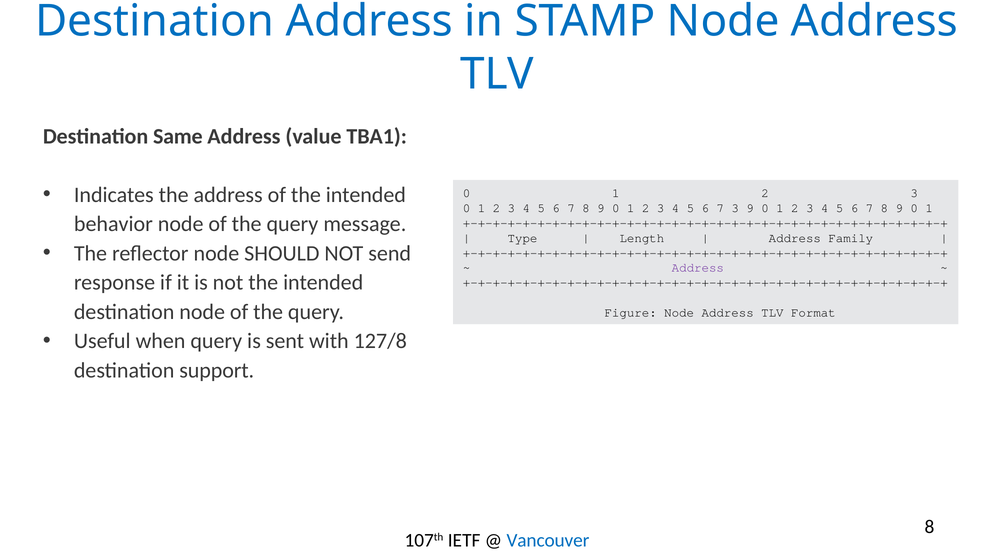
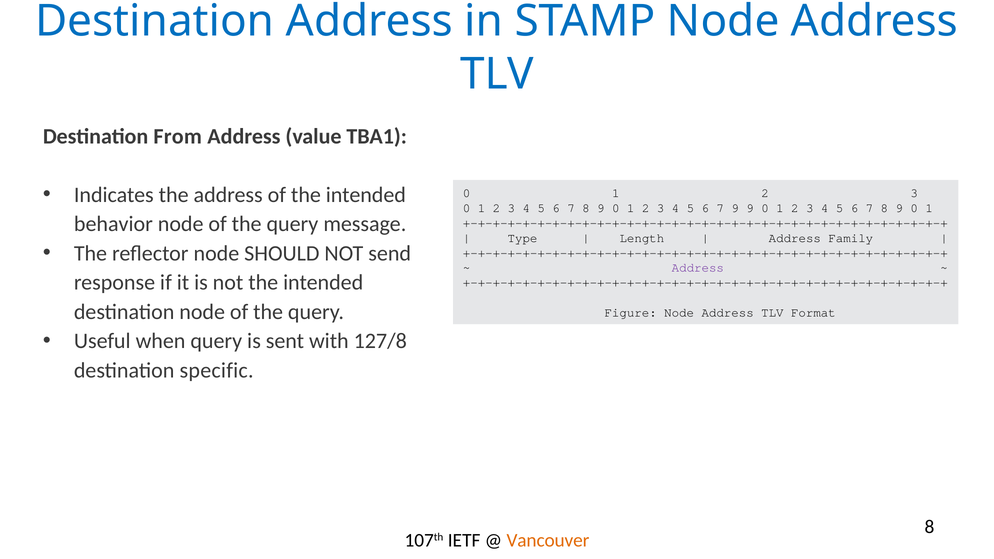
Same: Same -> From (178, 136)
7 3: 3 -> 9 (735, 208)
support: support -> specific (217, 370)
Vancouver colour: blue -> orange (548, 540)
